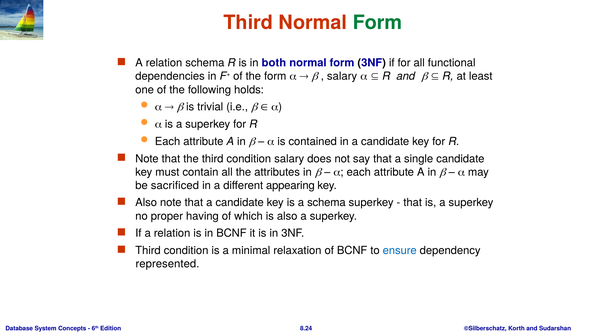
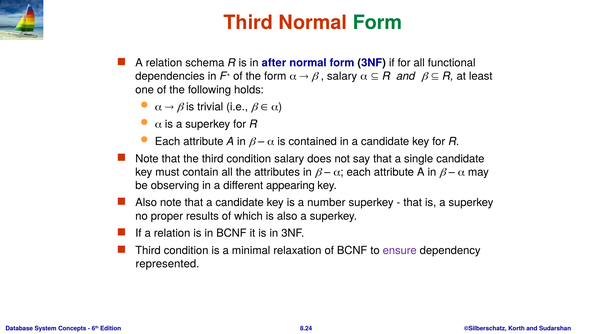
both: both -> after (274, 63)
sacrificed: sacrificed -> observing (175, 186)
a schema: schema -> number (326, 203)
having: having -> results (202, 216)
ensure colour: blue -> purple (400, 251)
